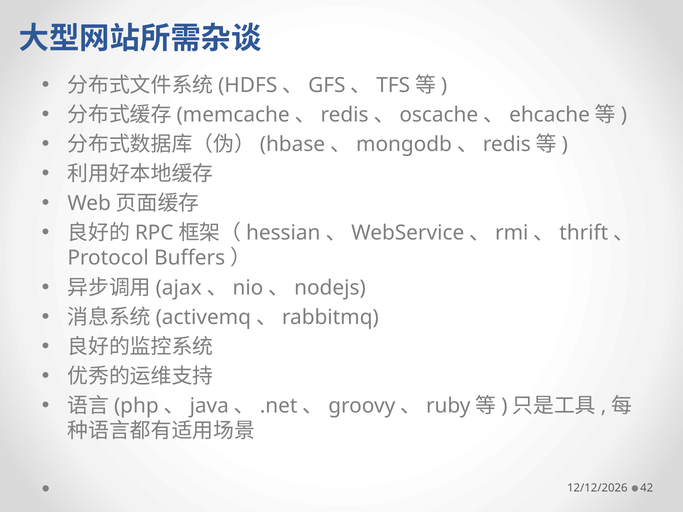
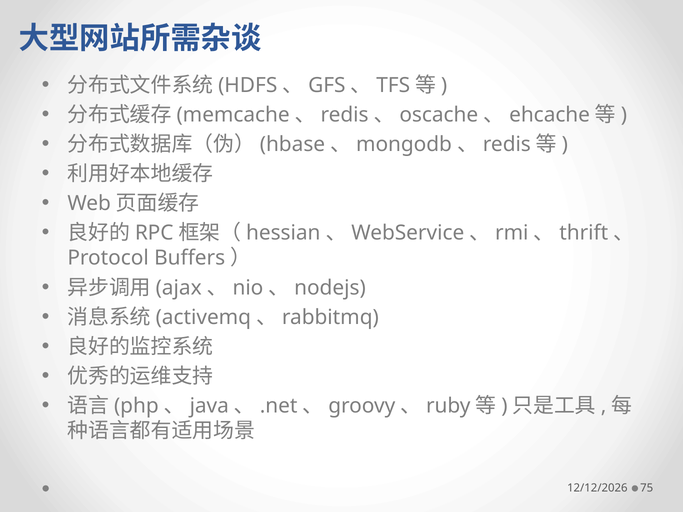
42: 42 -> 75 (647, 488)
